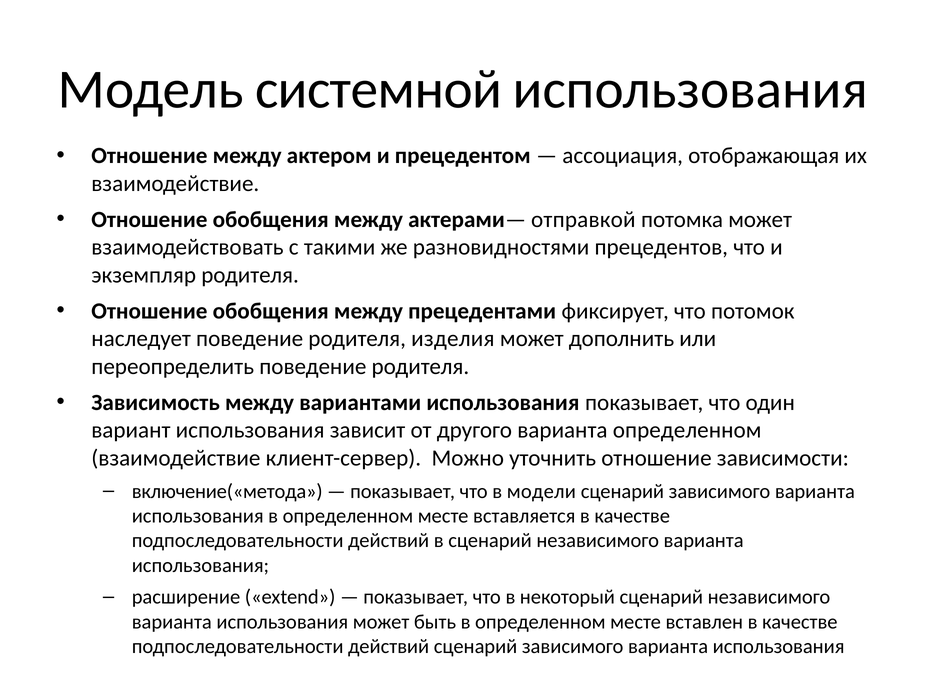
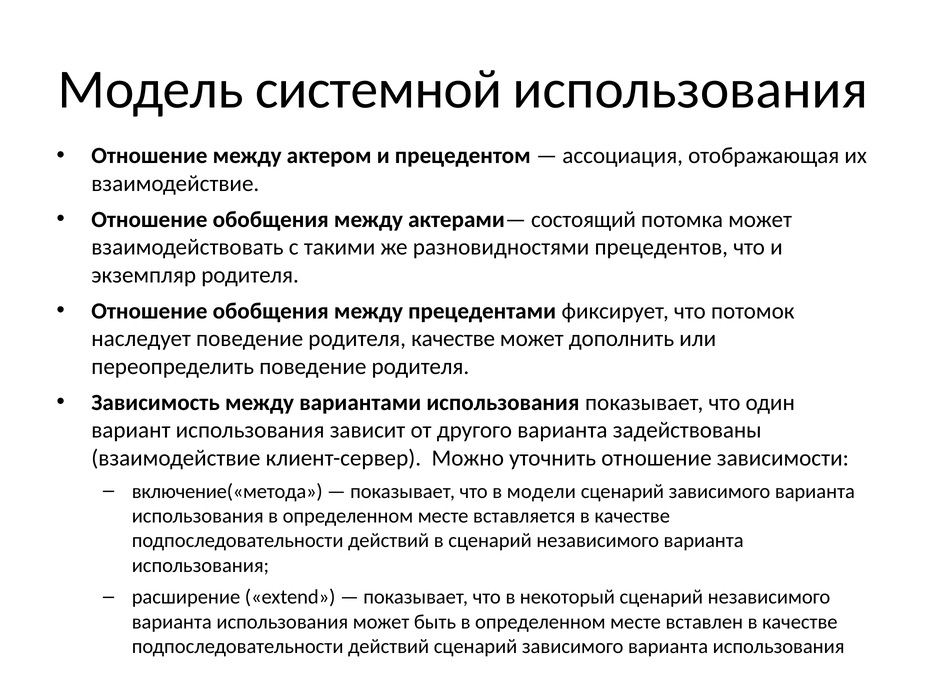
отправкой: отправкой -> состоящий (584, 220)
родителя изделия: изделия -> качестве (453, 339)
варианта определенном: определенном -> задействованы (687, 431)
